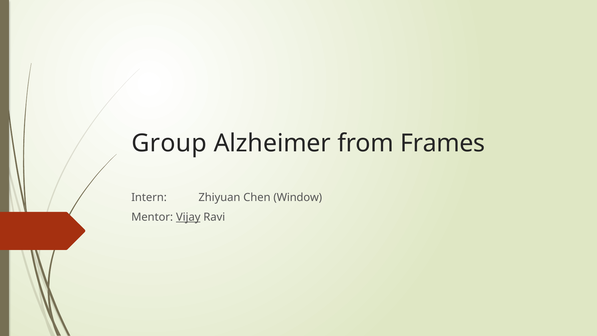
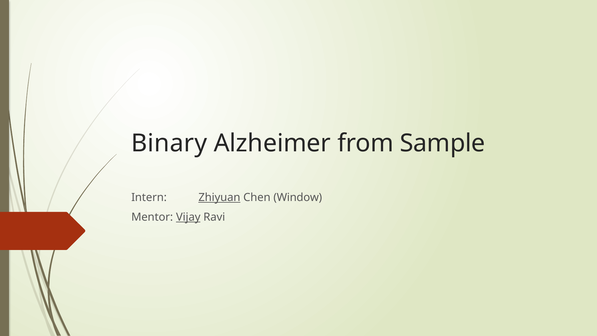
Group: Group -> Binary (169, 143)
Frames: Frames -> Sample (443, 143)
Zhiyuan underline: none -> present (219, 197)
